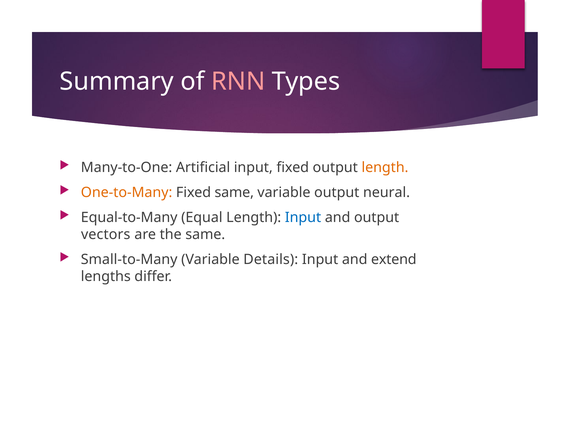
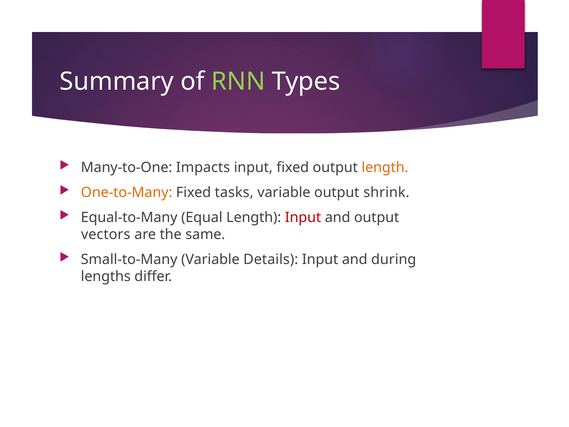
RNN colour: pink -> light green (238, 82)
Artificial: Artificial -> Impacts (203, 167)
Fixed same: same -> tasks (234, 192)
neural: neural -> shrink (386, 192)
Input colour: blue -> red (303, 217)
extend: extend -> during (394, 259)
